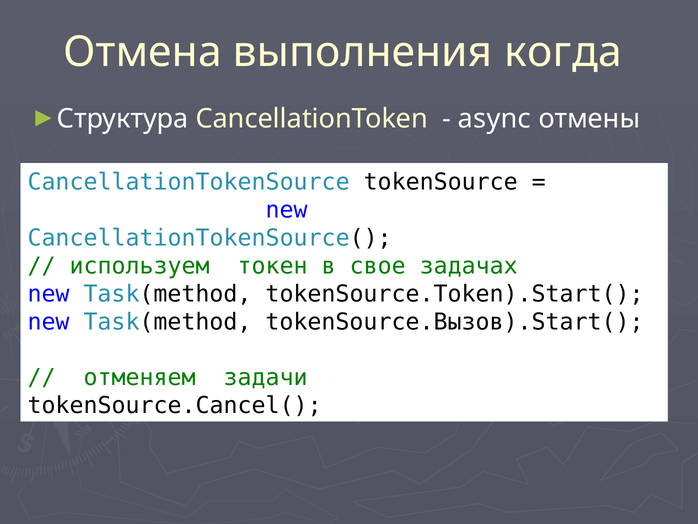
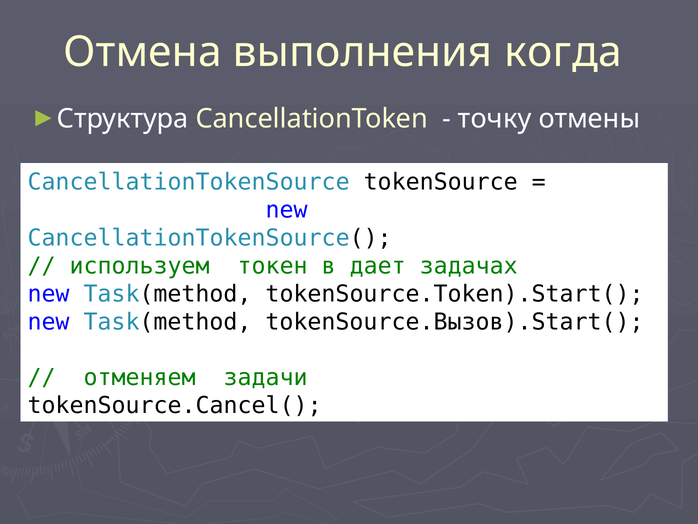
asynс: asynс -> точку (495, 118)
свое: свое -> дает (378, 266)
